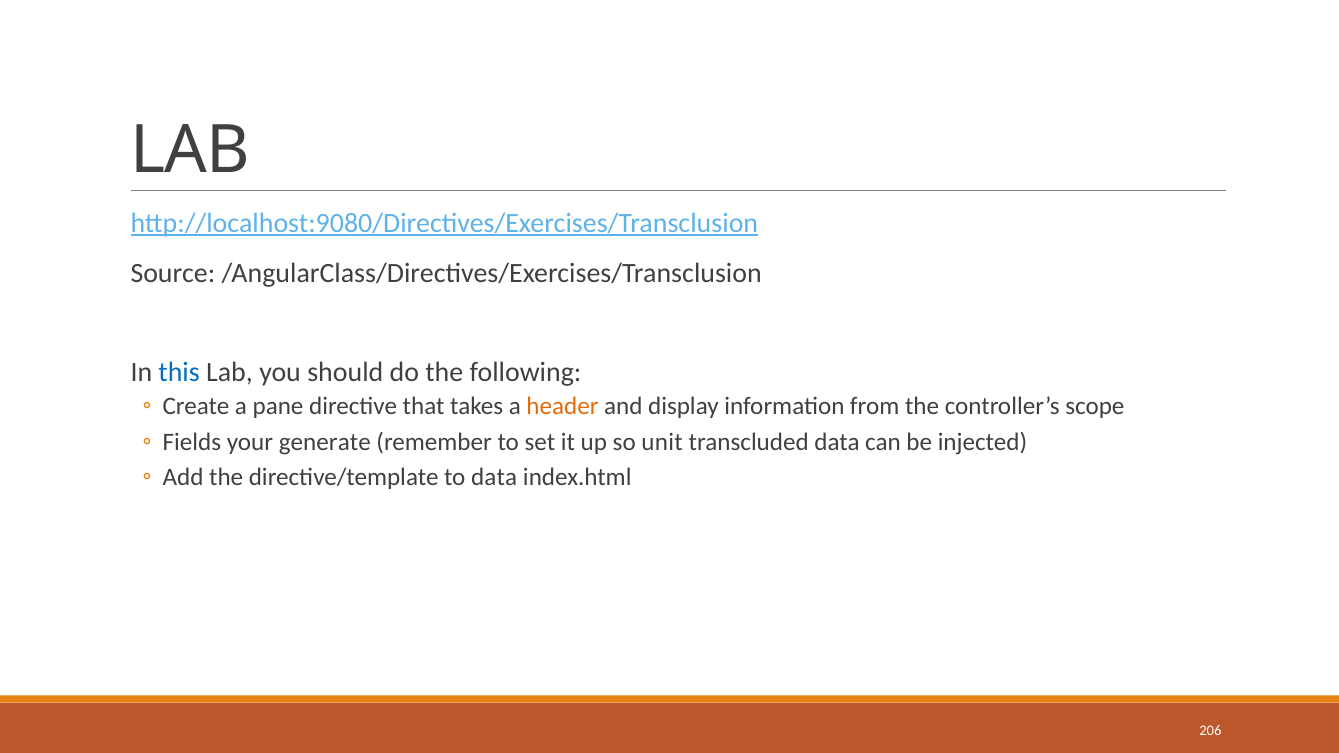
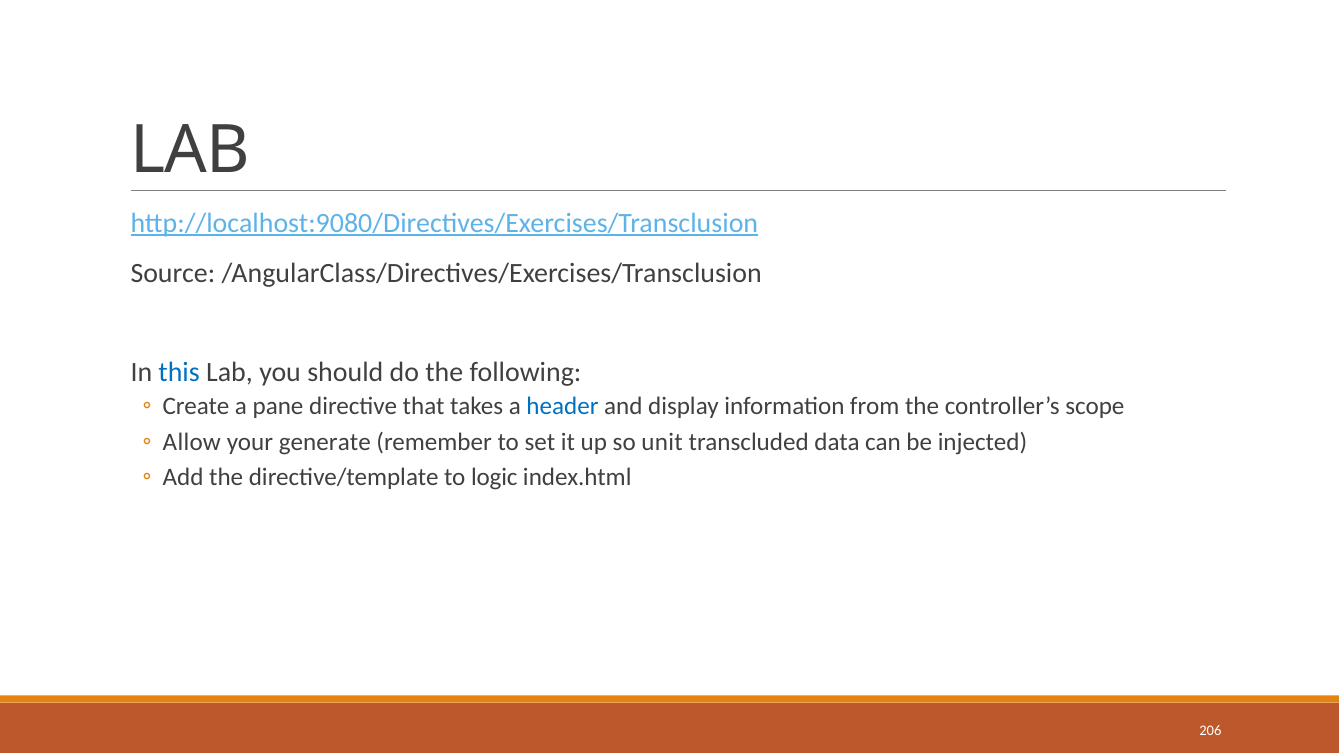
header colour: orange -> blue (562, 406)
Fields: Fields -> Allow (192, 442)
to data: data -> logic (494, 478)
